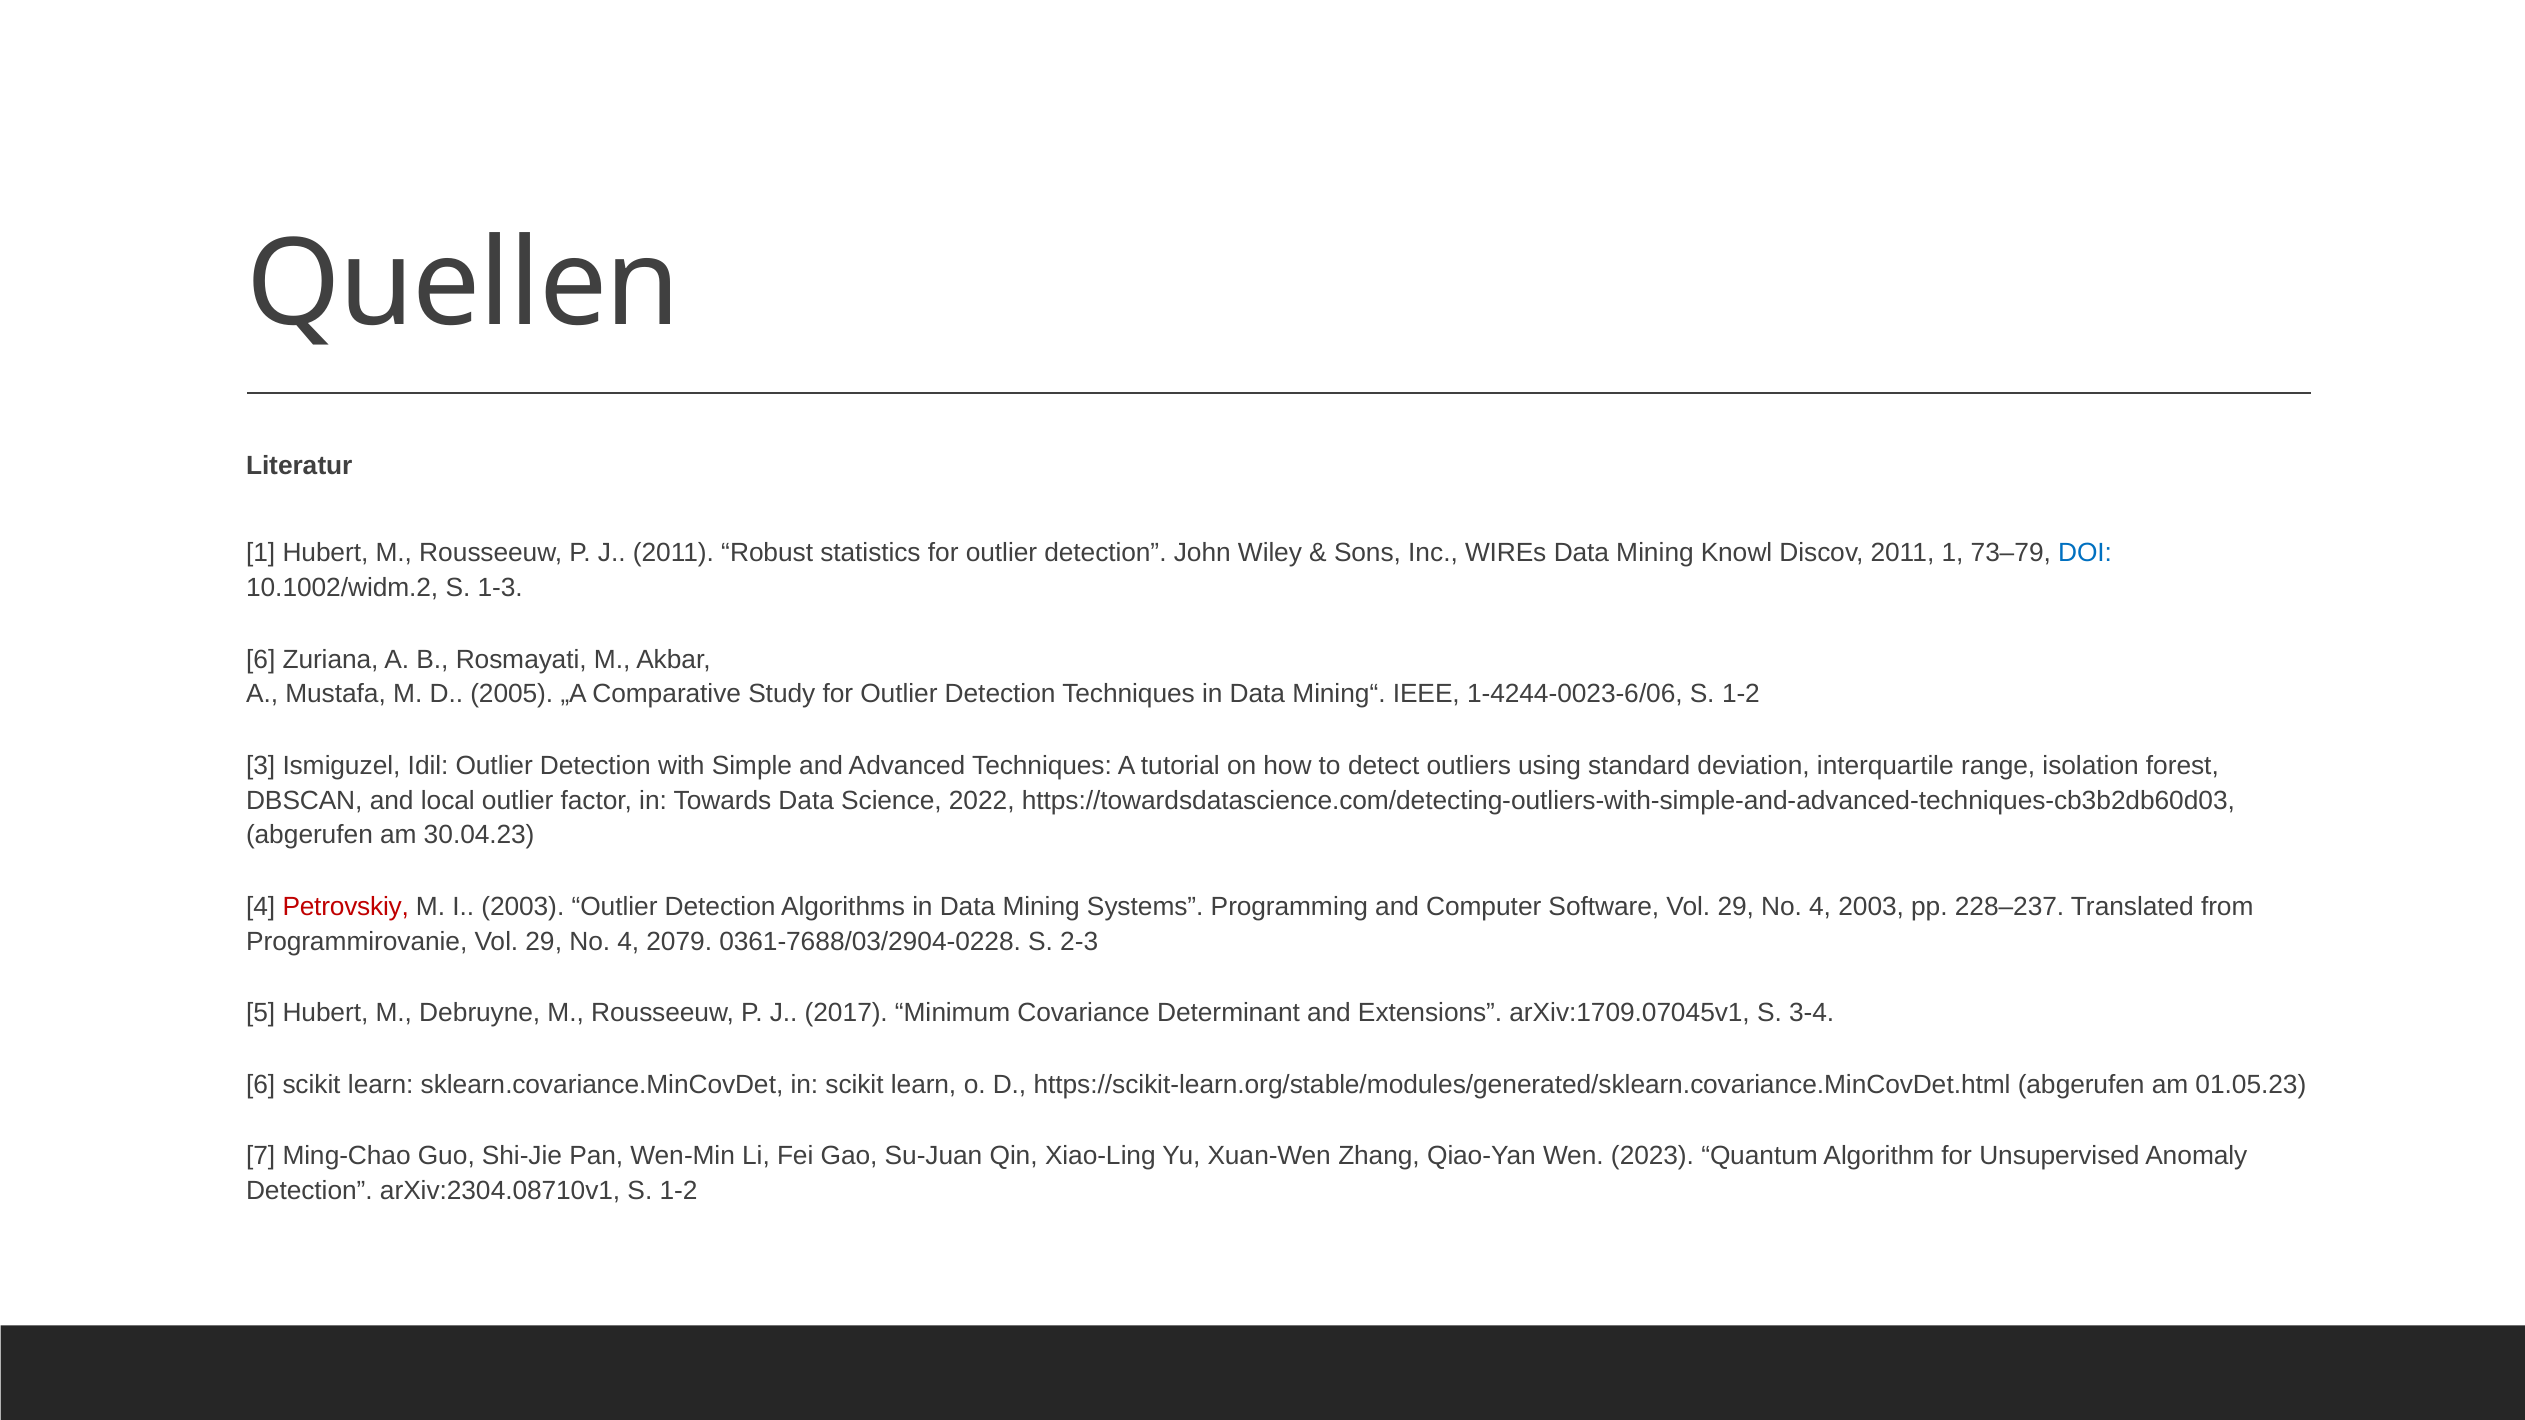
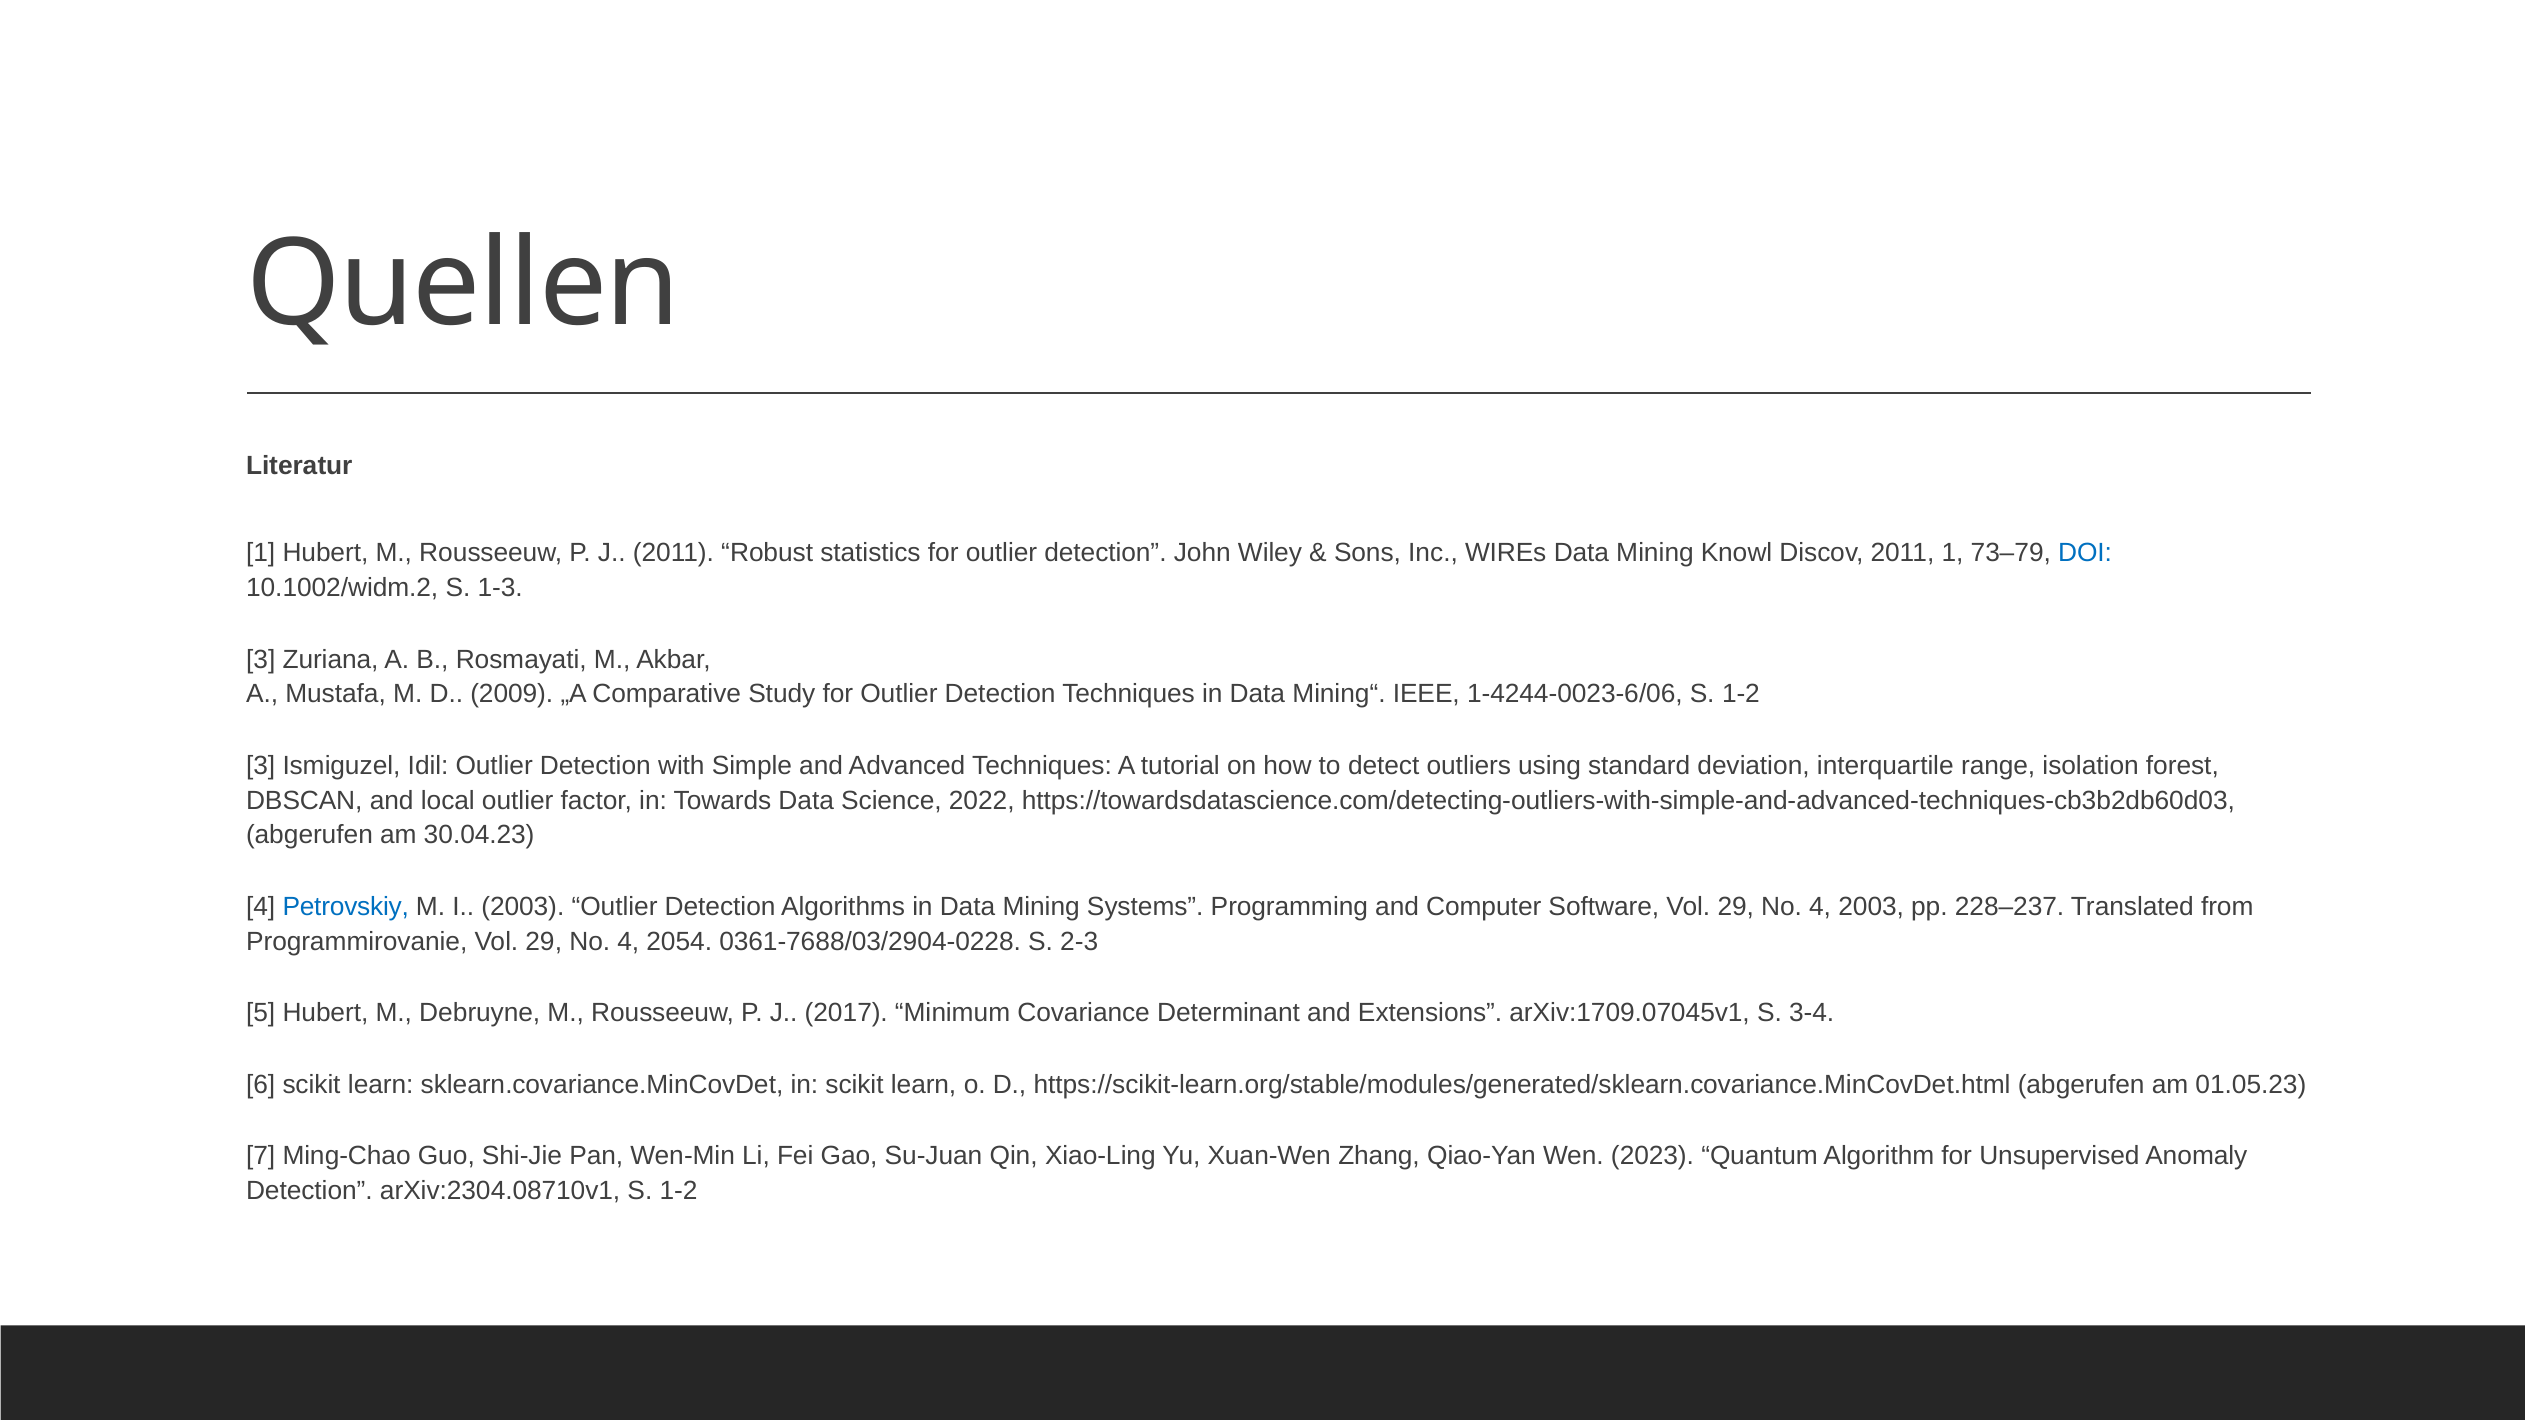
6: 6 -> 3 (261, 659)
2005: 2005 -> 2009 (512, 694)
Petrovskiy colour: red -> blue (346, 907)
2079: 2079 -> 2054 (679, 942)
